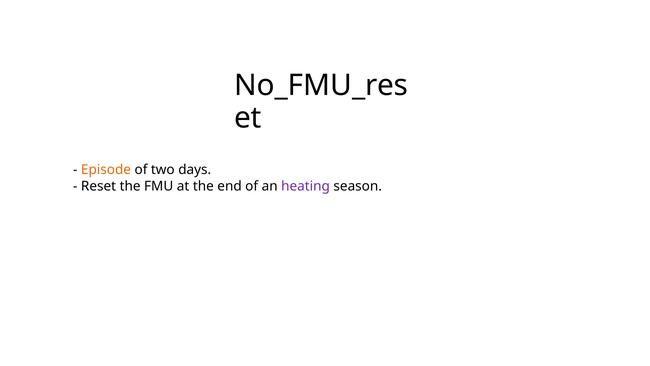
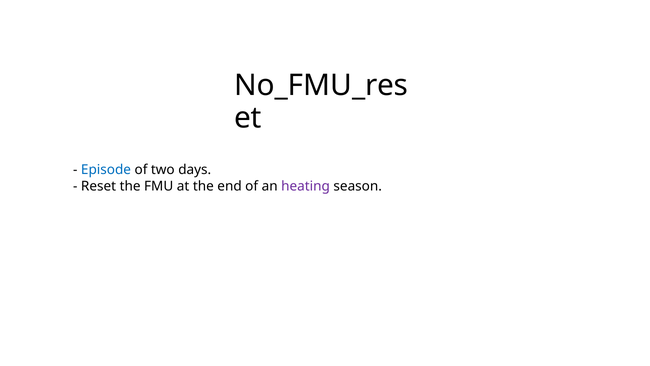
Episode colour: orange -> blue (106, 170)
